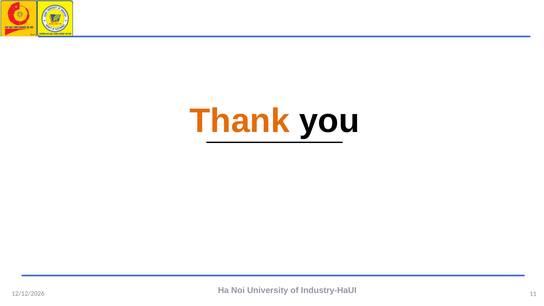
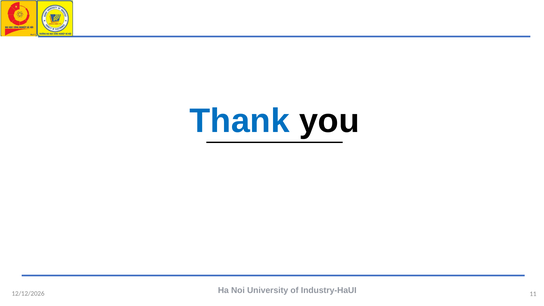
Thank colour: orange -> blue (240, 121)
